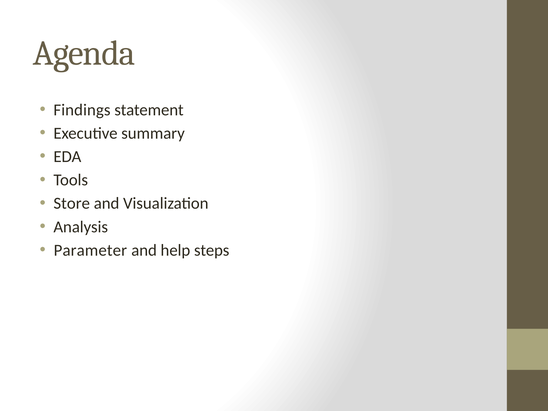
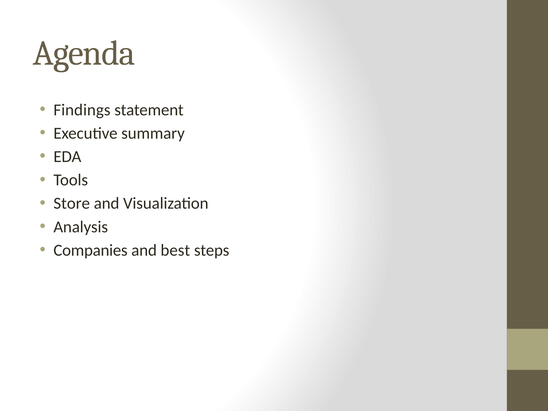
Parameter: Parameter -> Companies (91, 250)
help: help -> best (175, 250)
